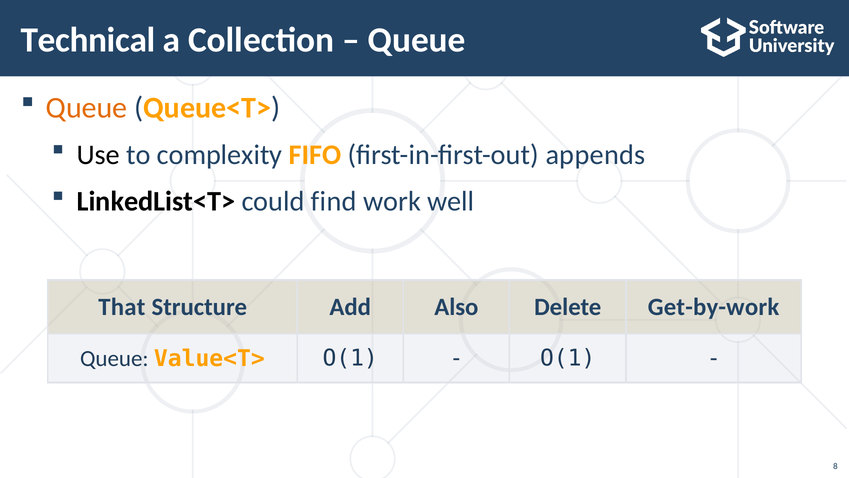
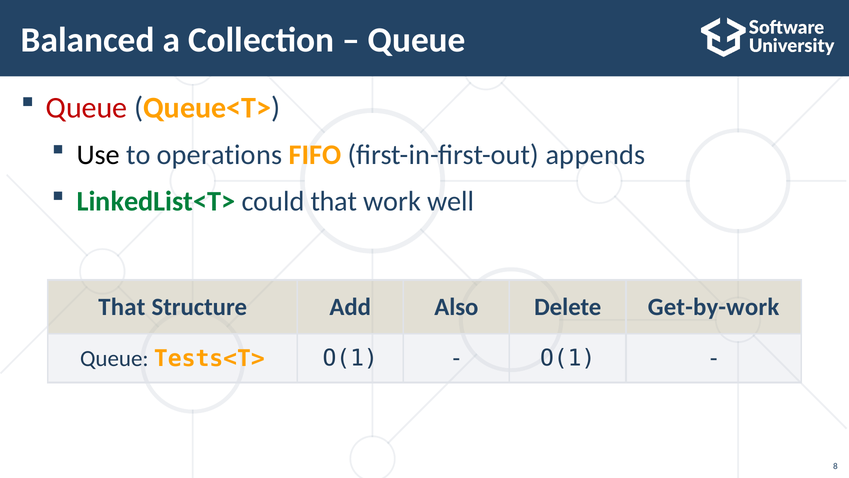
Technical: Technical -> Balanced (88, 40)
Queue colour: orange -> red (87, 108)
complexity: complexity -> operations (219, 155)
LinkedList<T> colour: black -> green (156, 201)
could find: find -> that (334, 201)
Value<T>: Value<T> -> Tests<T> (209, 358)
